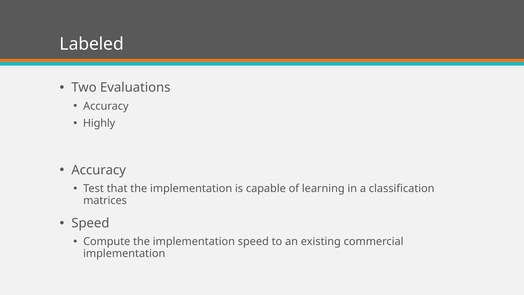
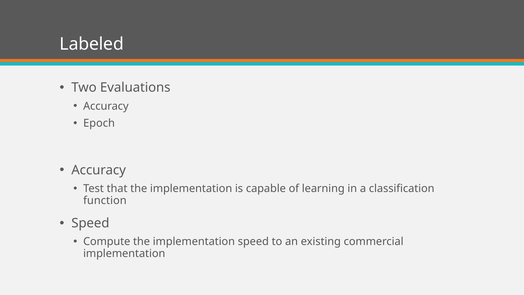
Highly: Highly -> Epoch (99, 123)
matrices: matrices -> function (105, 200)
